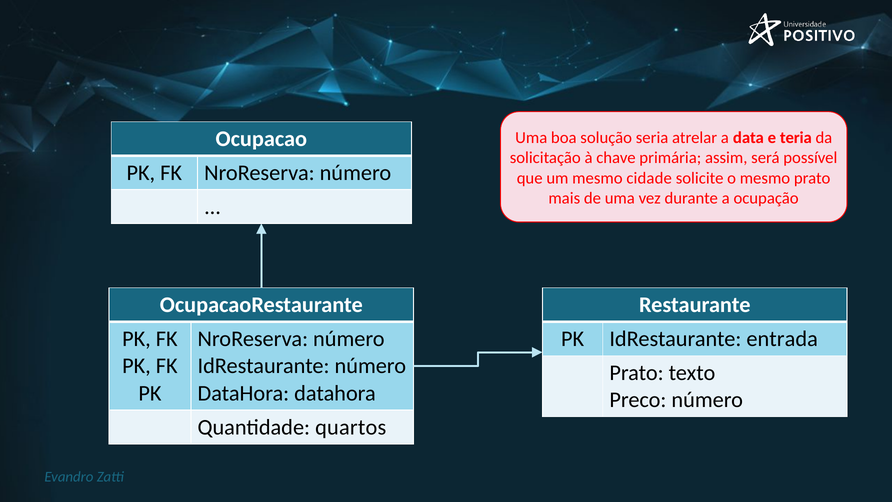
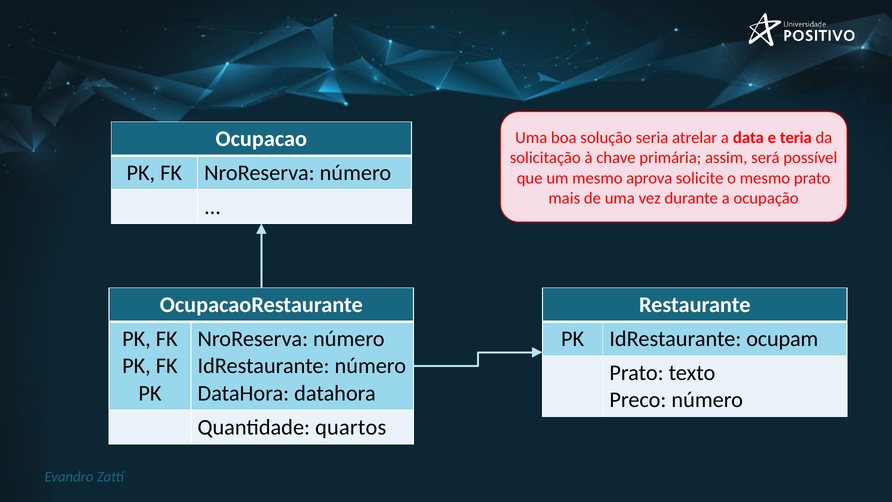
cidade: cidade -> aprova (649, 178)
entrada: entrada -> ocupam (782, 339)
